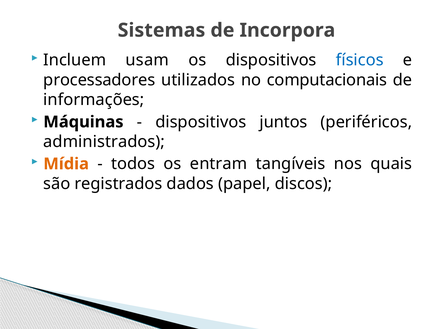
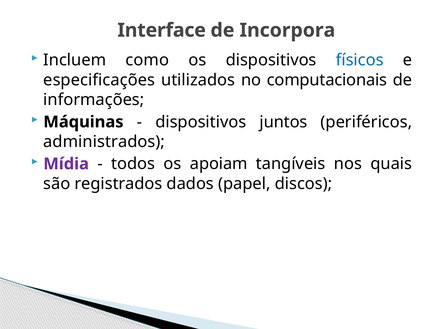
Sistemas: Sistemas -> Interface (162, 30)
usam: usam -> como (147, 60)
processadores: processadores -> especificações (99, 80)
Mídia colour: orange -> purple (66, 164)
entram: entram -> apoiam (219, 164)
